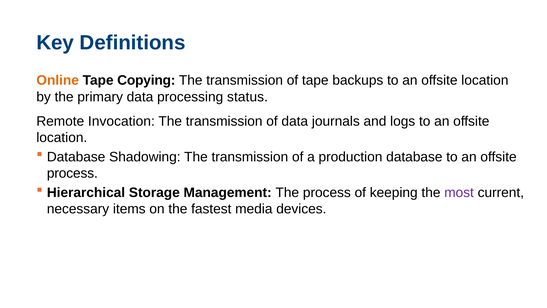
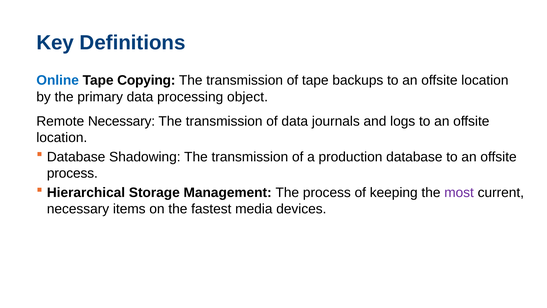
Online colour: orange -> blue (58, 80)
status: status -> object (248, 97)
Remote Invocation: Invocation -> Necessary (122, 121)
